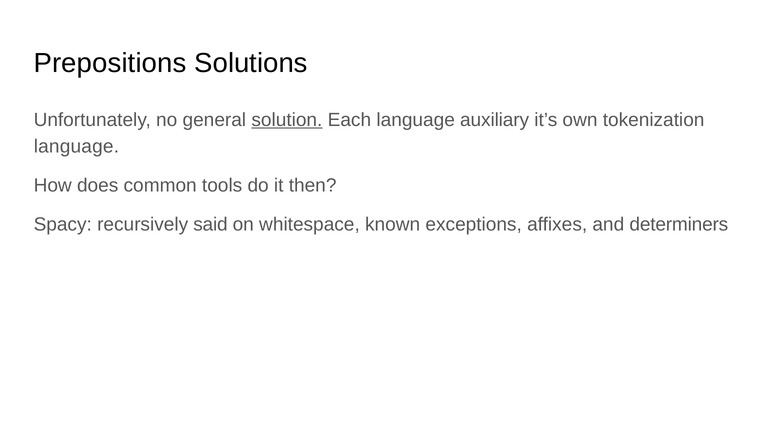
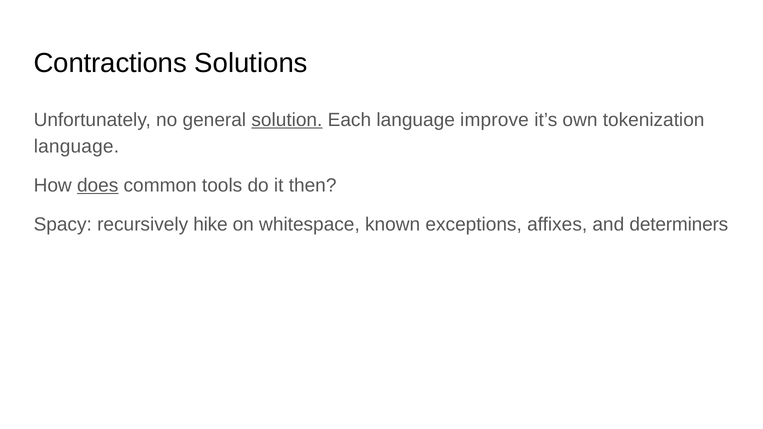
Prepositions: Prepositions -> Contractions (110, 63)
auxiliary: auxiliary -> improve (494, 120)
does underline: none -> present (98, 185)
said: said -> hike (210, 224)
